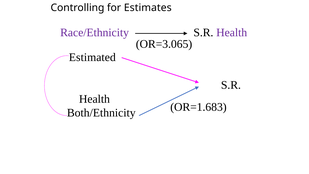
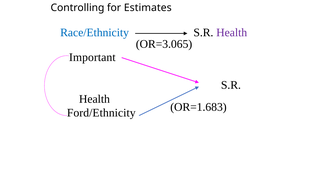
Race/Ethnicity colour: purple -> blue (95, 33)
Estimated: Estimated -> Important (92, 57)
Both/Ethnicity: Both/Ethnicity -> Ford/Ethnicity (101, 113)
